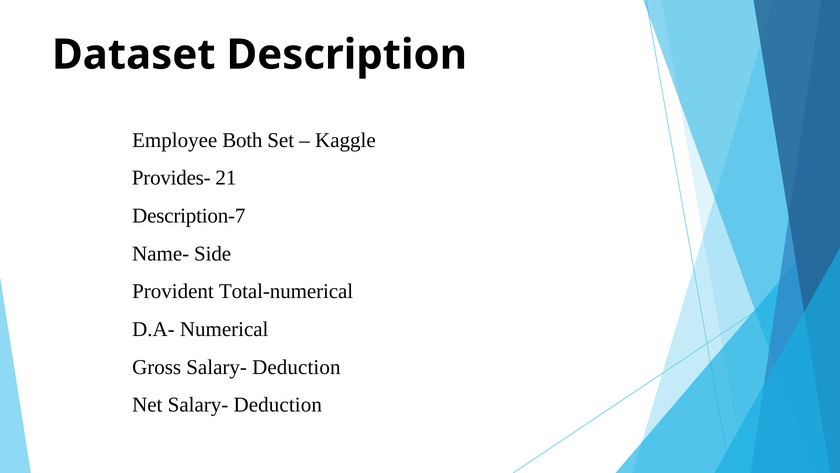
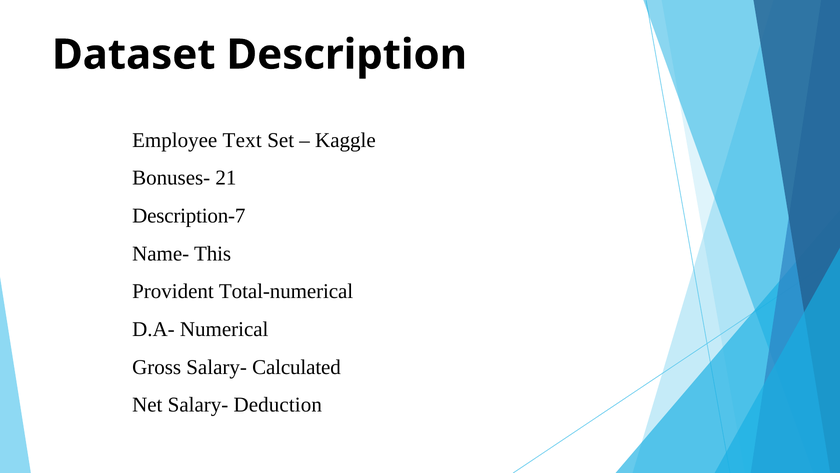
Both: Both -> Text (242, 140)
Provides-: Provides- -> Bonuses- (171, 178)
Side: Side -> This (213, 253)
Gross Salary- Deduction: Deduction -> Calculated (296, 367)
